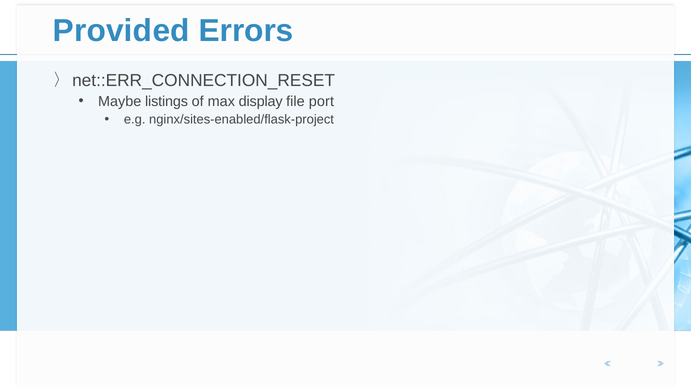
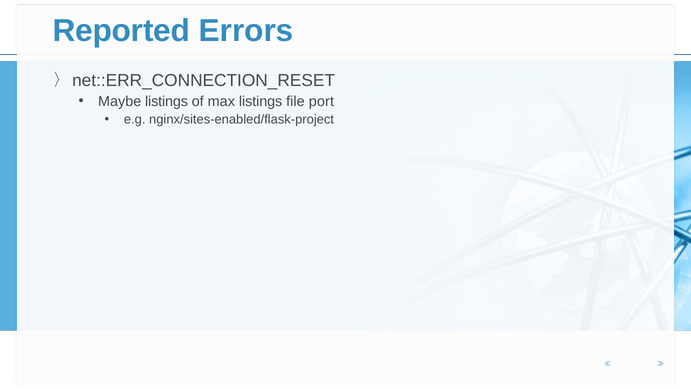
Provided: Provided -> Reported (121, 31)
max display: display -> listings (261, 101)
